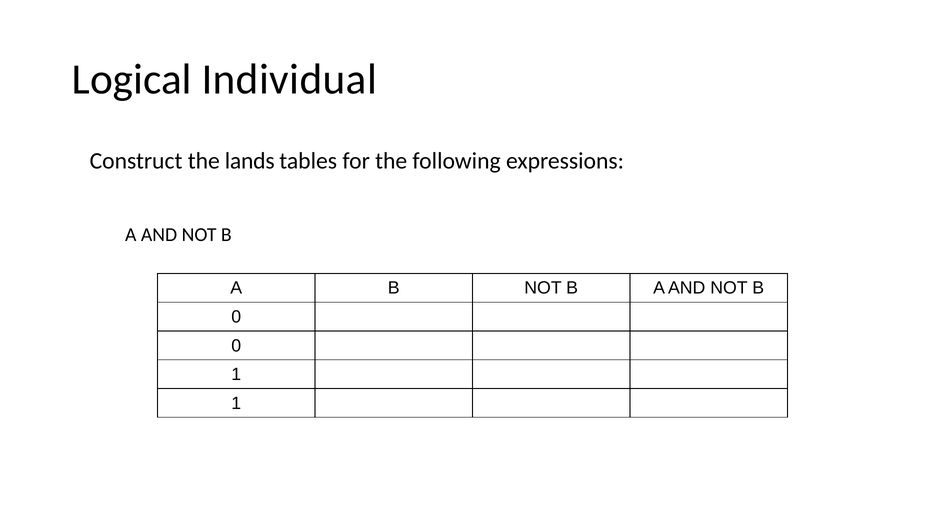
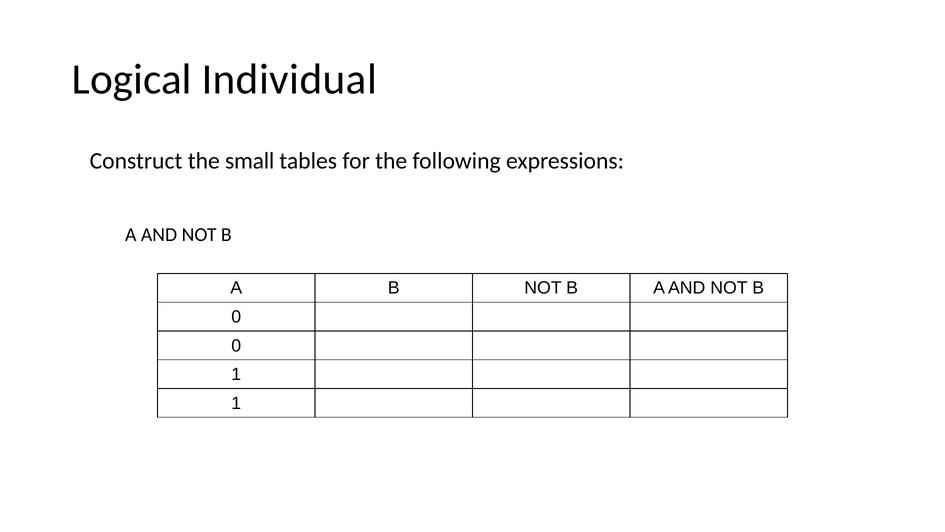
lands: lands -> small (250, 161)
